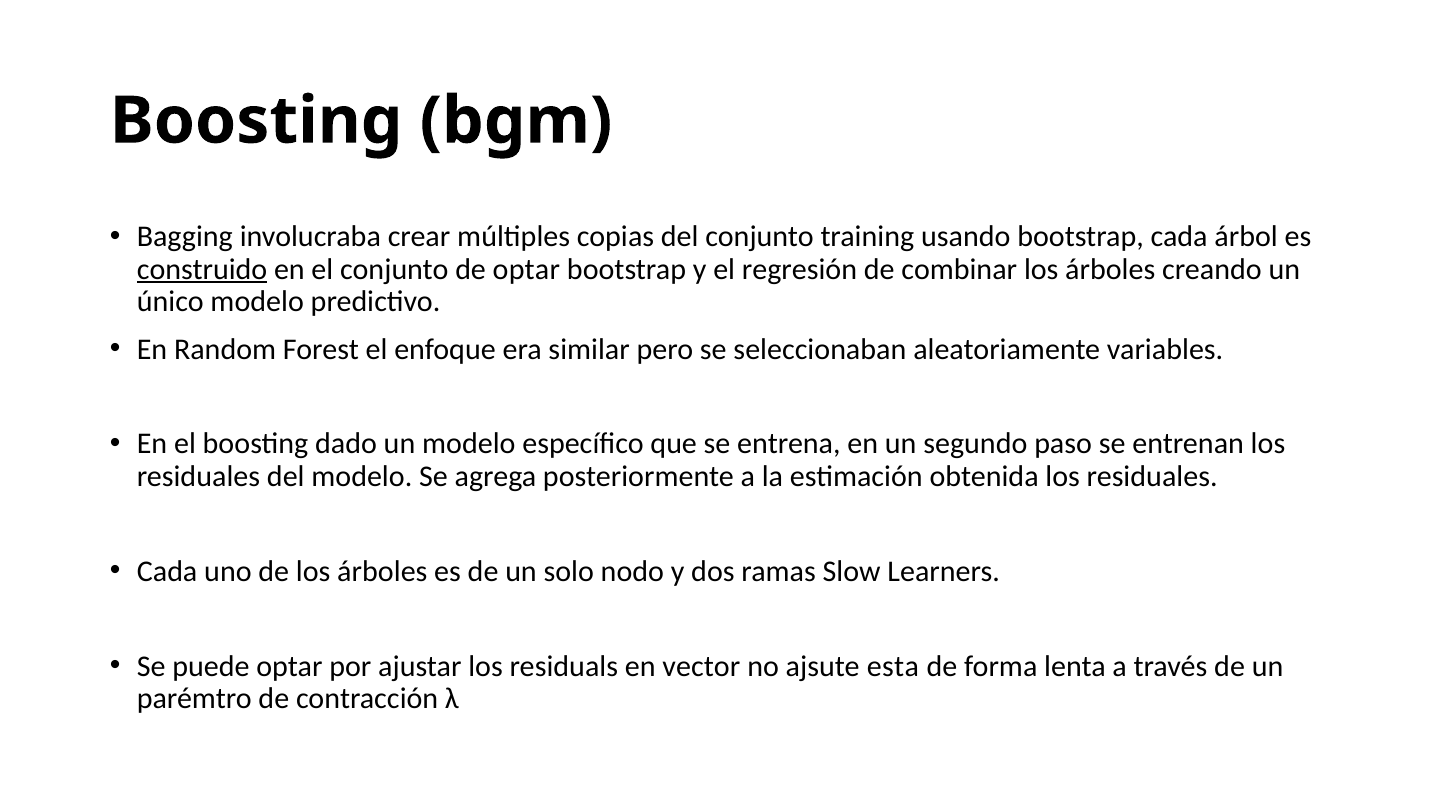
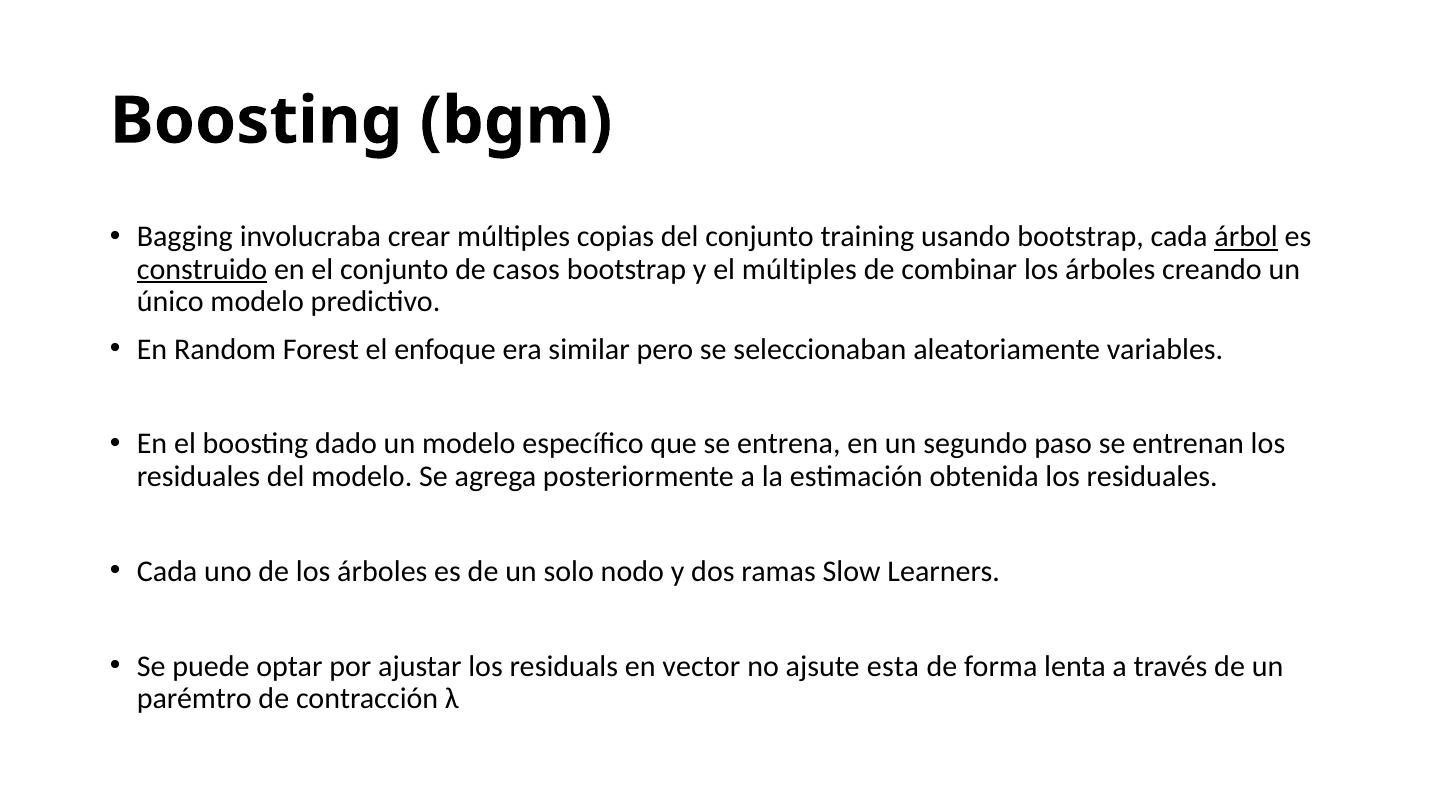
árbol underline: none -> present (1246, 237)
de optar: optar -> casos (526, 270)
el regresión: regresión -> múltiples (799, 270)
